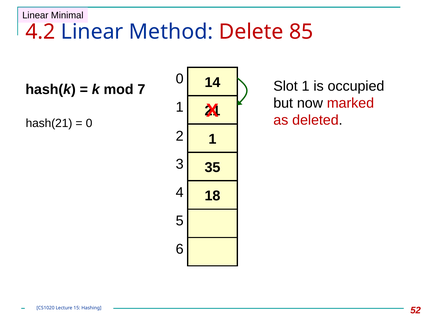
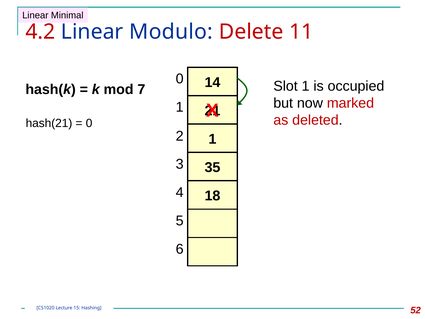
Method: Method -> Modulo (171, 32)
85: 85 -> 11 (301, 32)
